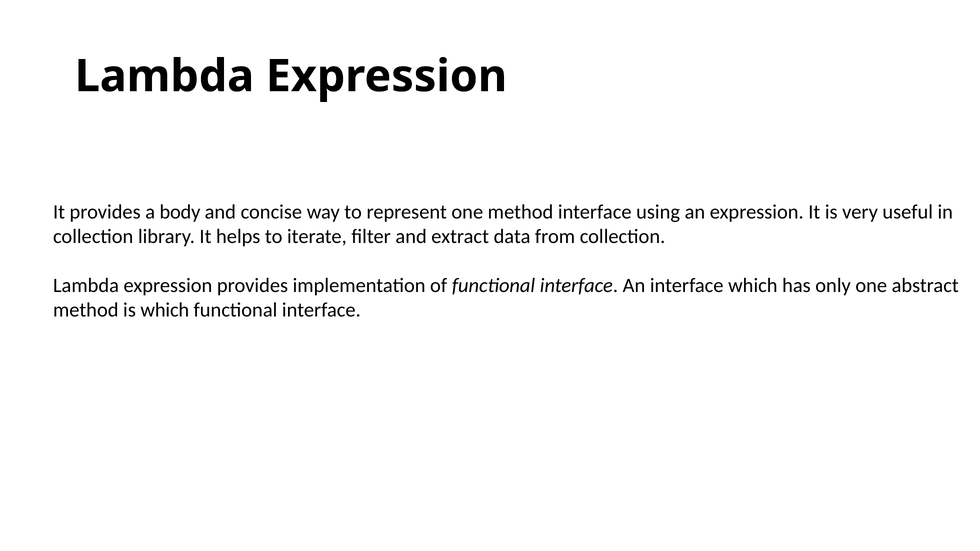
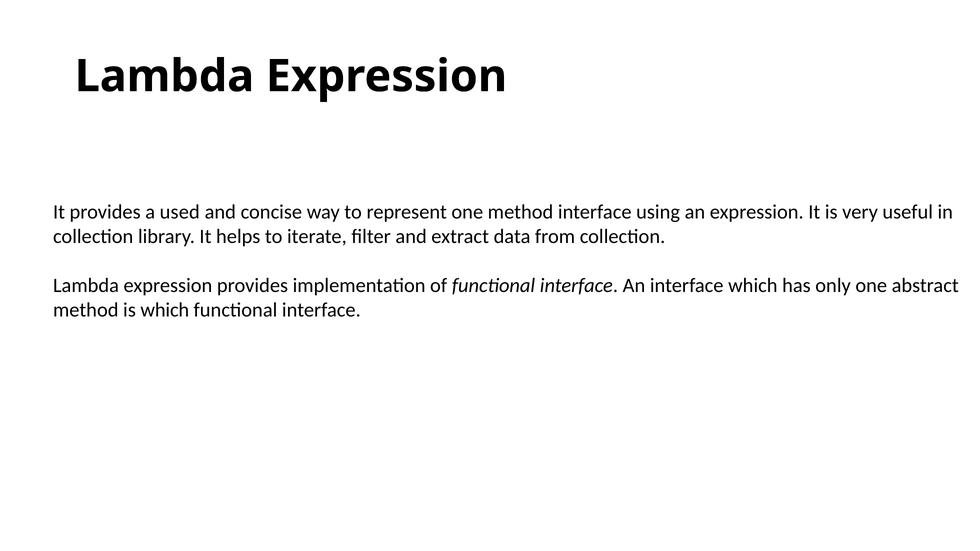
body: body -> used (180, 212)
